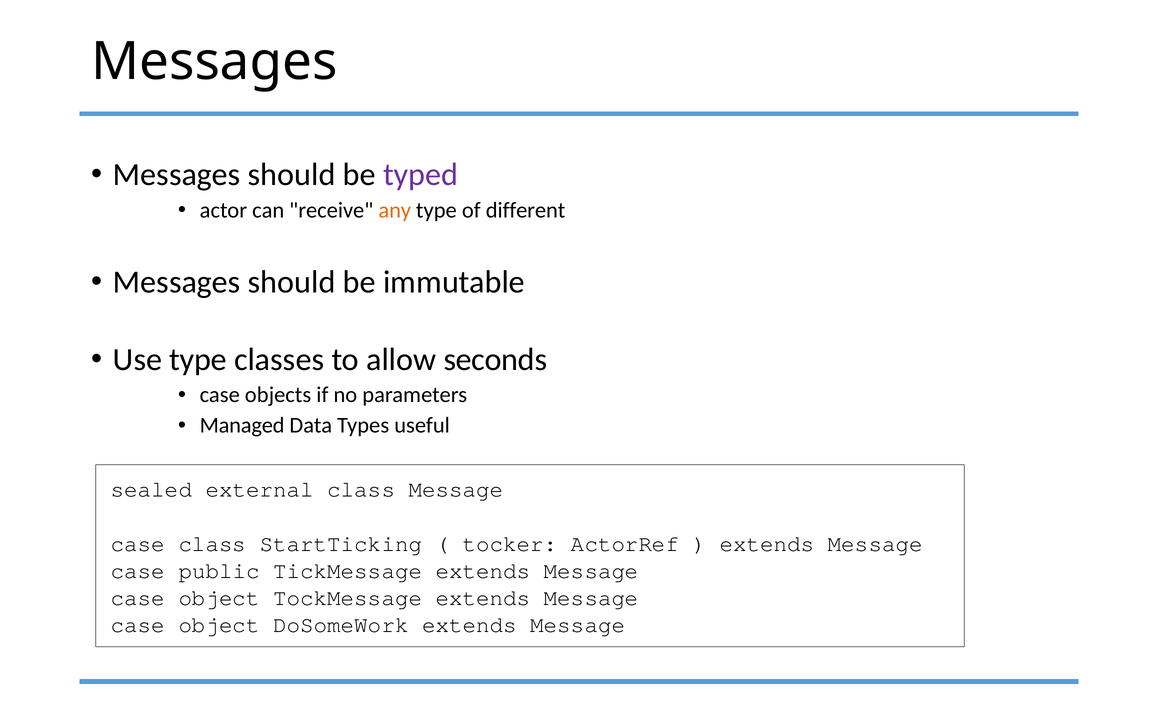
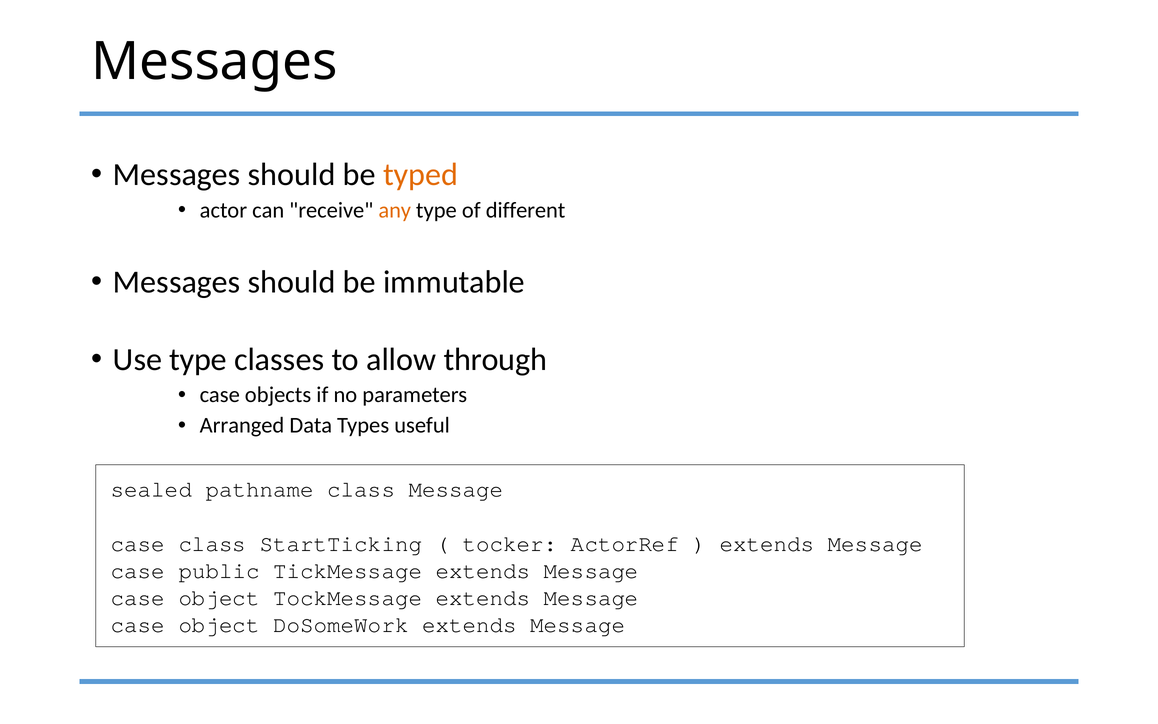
typed colour: purple -> orange (421, 175)
seconds: seconds -> through (495, 359)
Managed: Managed -> Arranged (242, 425)
external: external -> pathname (260, 489)
